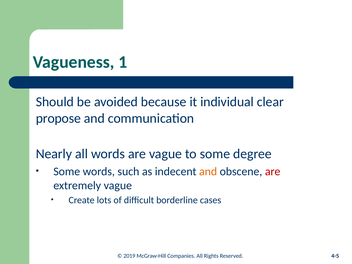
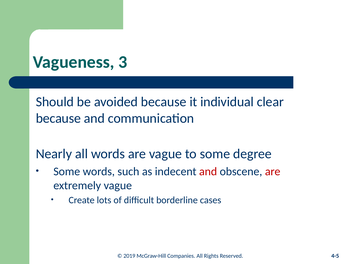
1: 1 -> 3 (123, 62)
propose: propose -> because (58, 118)
and colour: orange -> red (208, 171)
